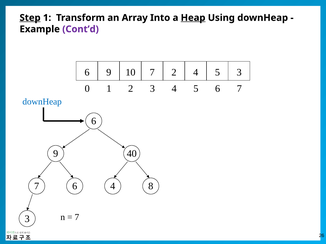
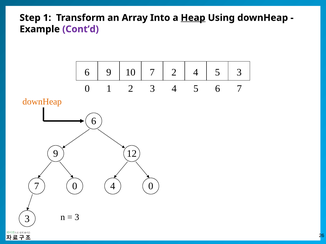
Step underline: present -> none (30, 18)
downHeap colour: blue -> orange (42, 102)
40: 40 -> 12 (132, 154)
6: 6 -> 0 (75, 187)
4 8: 8 -> 0 (151, 187)
7: 7 -> 3 (77, 217)
